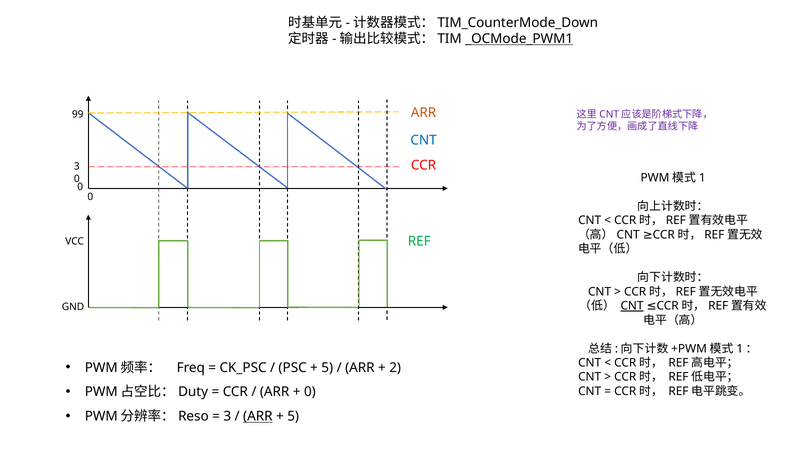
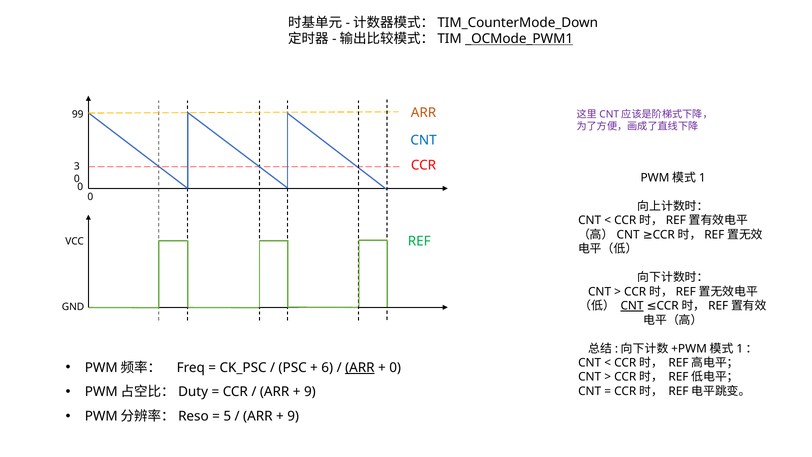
5: 5 -> 6 (327, 367)
ARR underline: none -> present (360, 367)
2: 2 -> 0 (395, 367)
0: 0 -> 9 (310, 392)
3: 3 -> 5 (227, 416)
ARR underline: present -> none (258, 416)
5: 5 -> 9 (293, 416)
